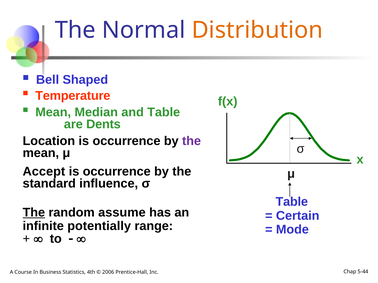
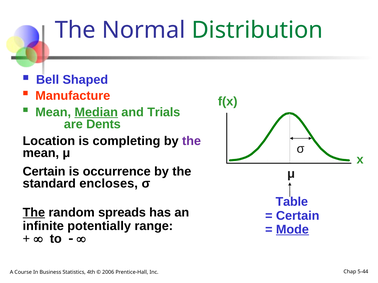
Distribution colour: orange -> green (257, 30)
Temperature: Temperature -> Manufacture (73, 96)
Median underline: none -> present (96, 112)
and Table: Table -> Trials (164, 112)
Location is occurrence: occurrence -> completing (126, 141)
Accept: Accept -> Certain (44, 172)
influence: influence -> encloses (109, 184)
assume: assume -> spreads (122, 213)
Mode underline: none -> present (292, 230)
